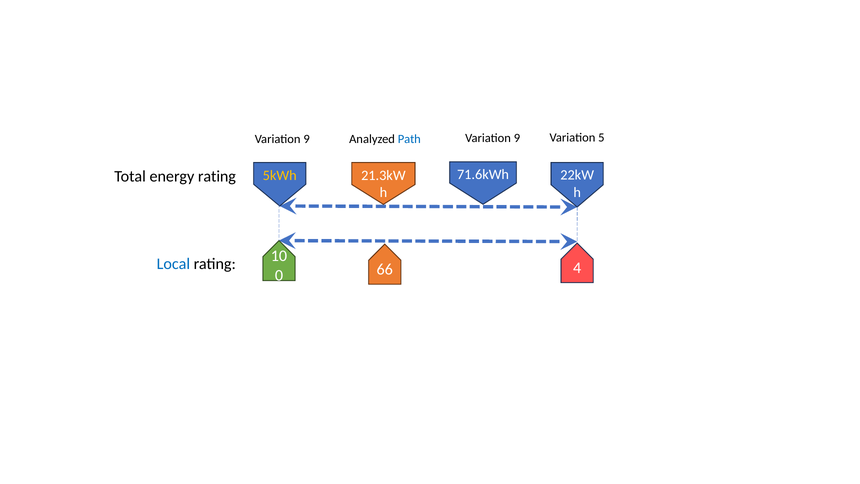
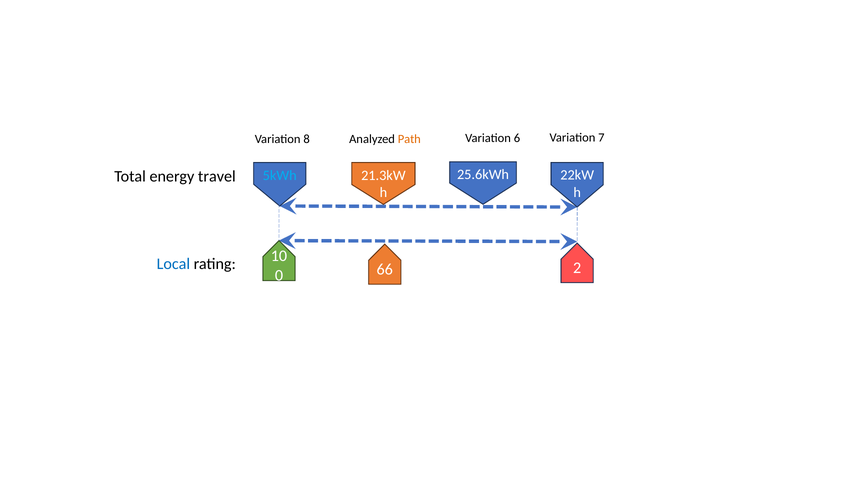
9: 9 -> 8 (307, 139)
Path colour: blue -> orange (409, 139)
9: 9 -> 6 (517, 138)
5: 5 -> 7 (601, 138)
71.6kWh: 71.6kWh -> 25.6kWh (483, 175)
5kWh colour: yellow -> light blue (280, 175)
energy rating: rating -> travel (217, 176)
4: 4 -> 2 (577, 268)
